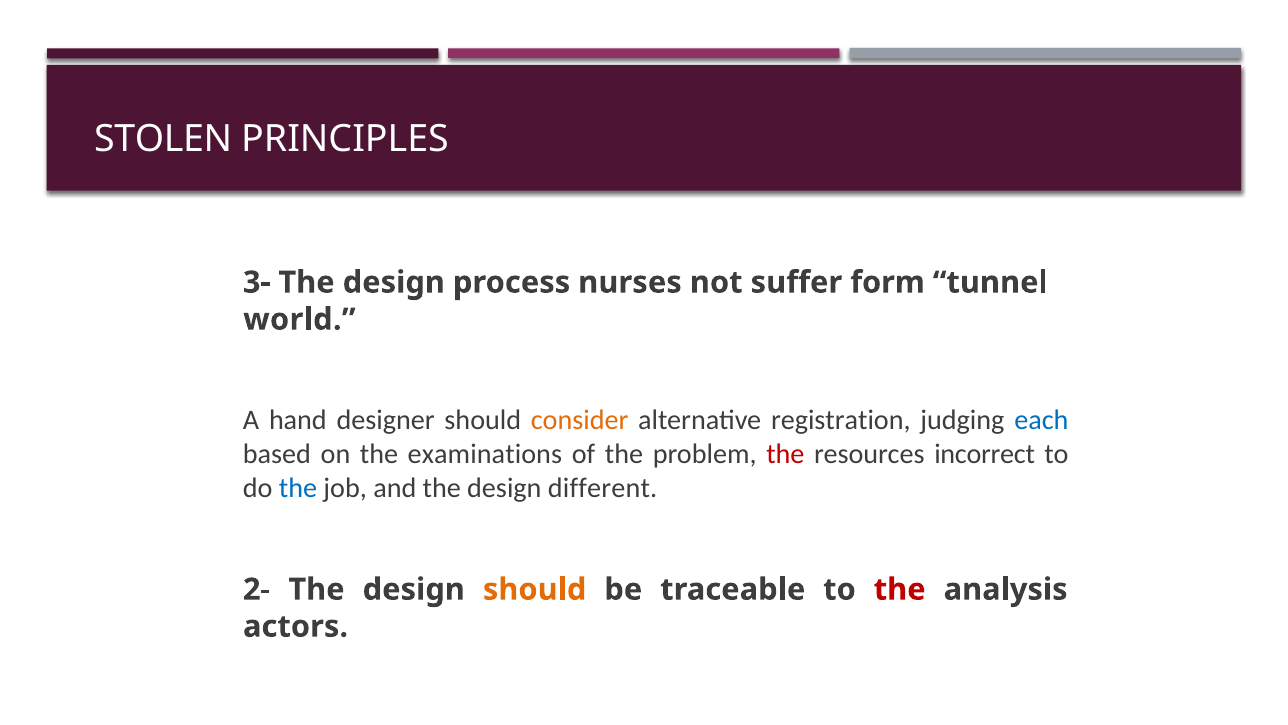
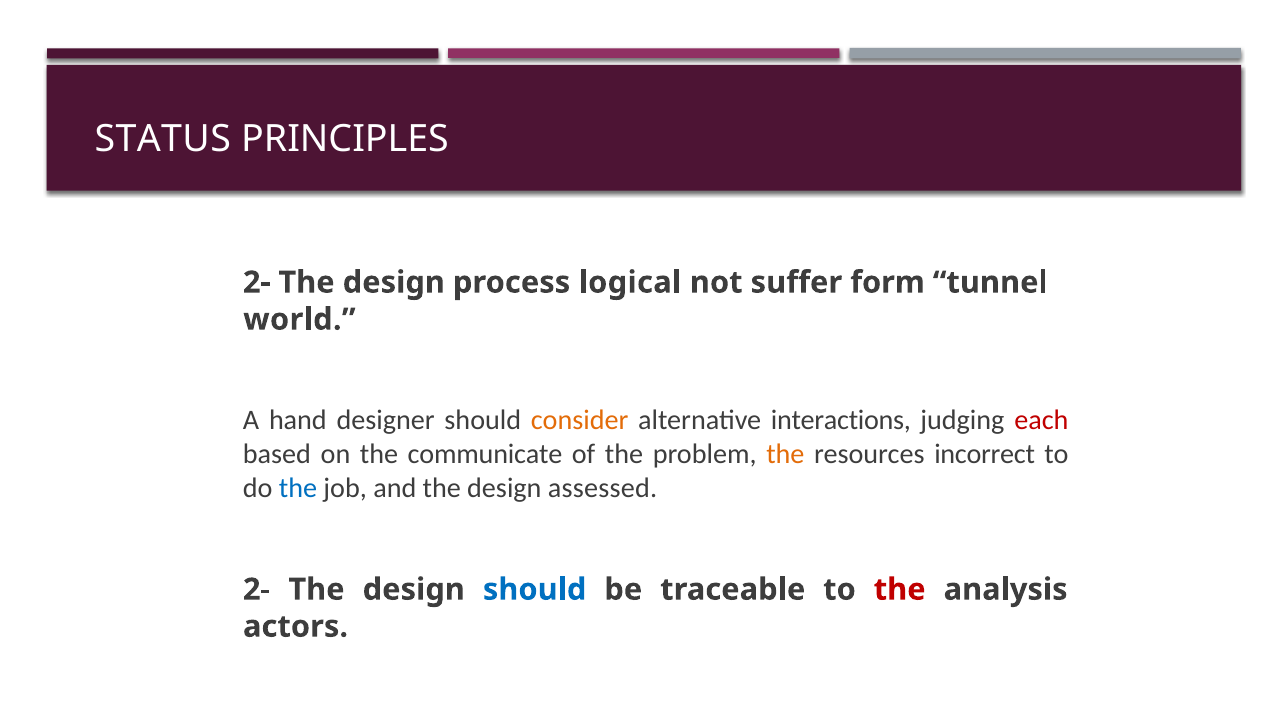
STOLEN: STOLEN -> STATUS (163, 139)
3-: 3- -> 2- (257, 282)
nurses: nurses -> logical (630, 282)
registration: registration -> interactions (841, 420)
each colour: blue -> red (1041, 420)
examinations: examinations -> communicate (485, 454)
the colour: red -> orange (785, 454)
different: different -> assessed (603, 488)
should colour: orange -> blue (535, 589)
